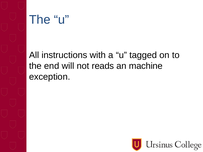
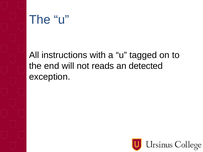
machine: machine -> detected (146, 66)
